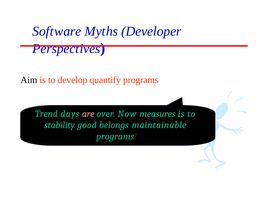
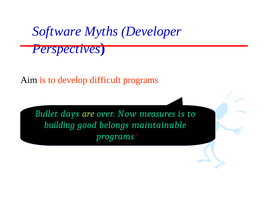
quantify: quantify -> difficult (105, 80)
Trend: Trend -> Bullet (46, 114)
are colour: pink -> light green (88, 114)
stability: stability -> building (60, 125)
